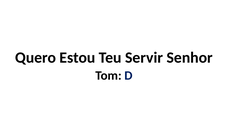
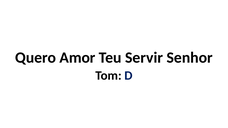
Estou: Estou -> Amor (77, 58)
